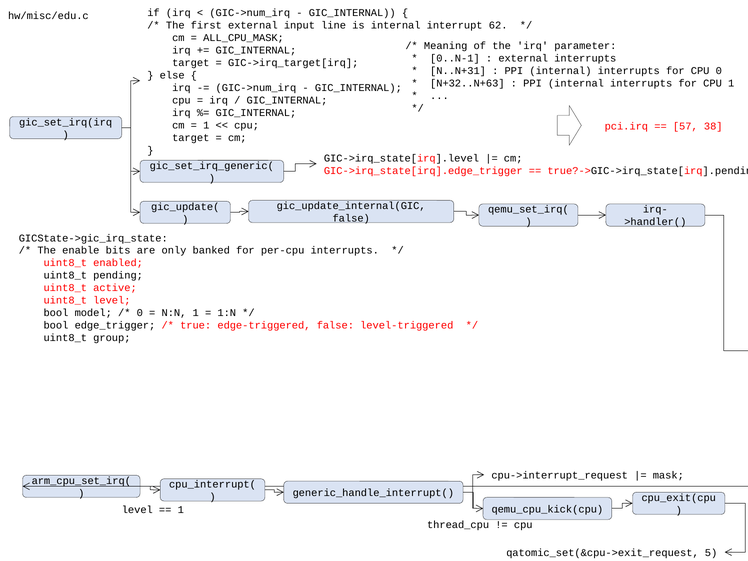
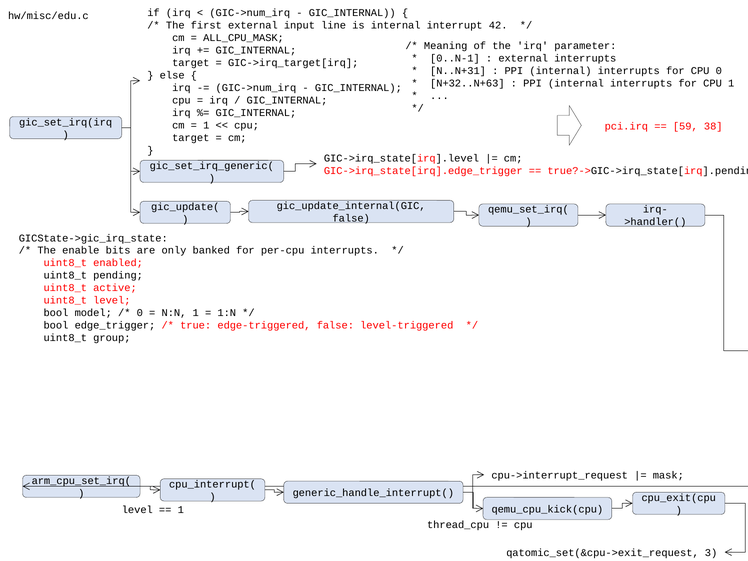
62: 62 -> 42 (498, 25)
57: 57 -> 59 (685, 126)
5: 5 -> 3 (711, 553)
